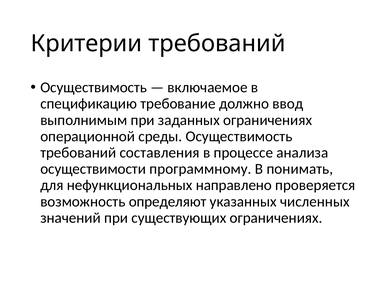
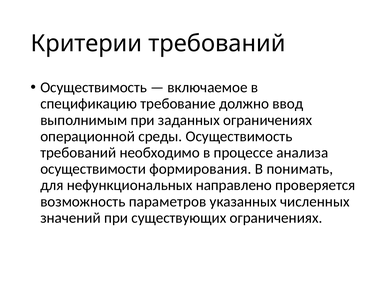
составления: составления -> необходимо (160, 153)
программному: программному -> формирования (200, 169)
определяют: определяют -> параметров (168, 202)
